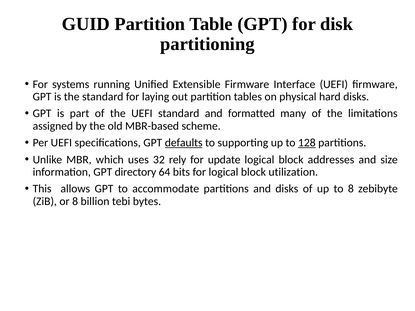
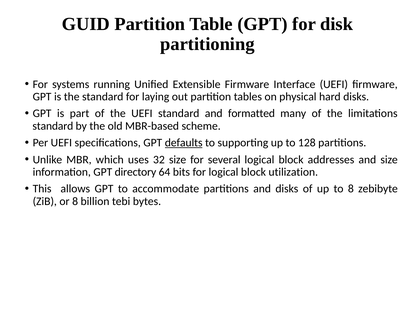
assigned: assigned -> standard (53, 126)
128 underline: present -> none (307, 143)
32 rely: rely -> size (178, 160)
update: update -> several (224, 160)
